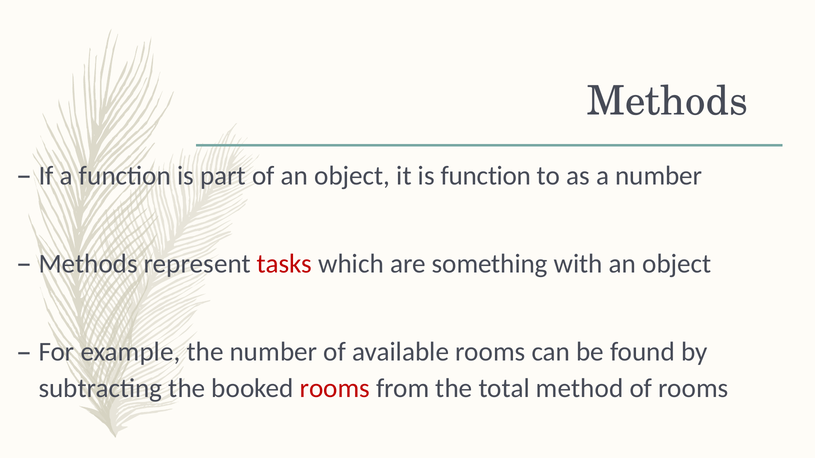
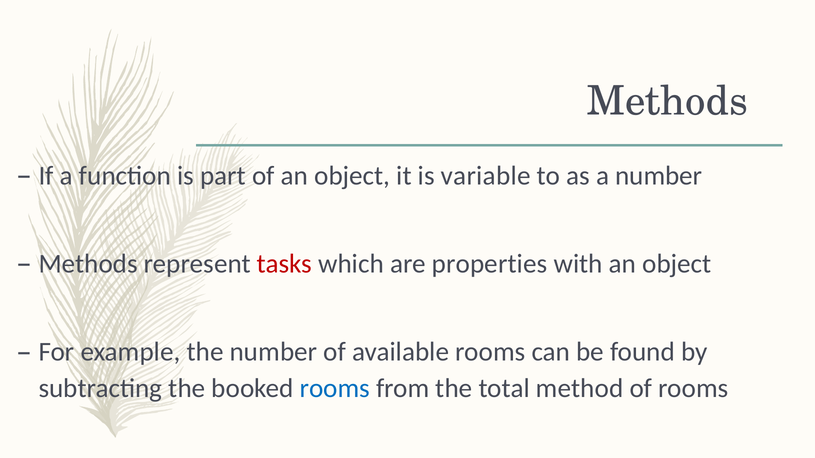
is function: function -> variable (486, 176)
something: something -> properties (490, 264)
rooms colour: red -> blue (335, 389)
